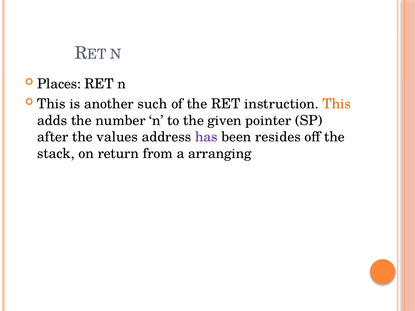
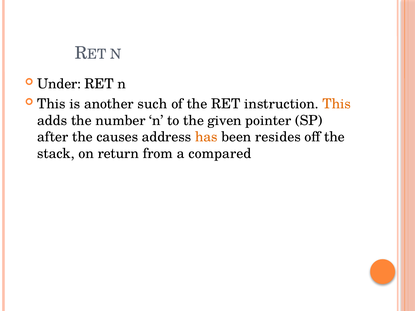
Places: Places -> Under (59, 84)
values: values -> causes (117, 137)
has colour: purple -> orange (206, 137)
arranging: arranging -> compared (220, 154)
